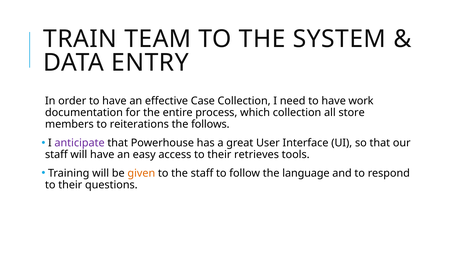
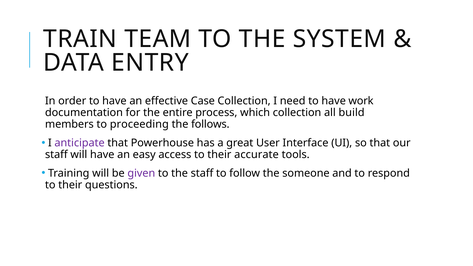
store: store -> build (352, 113)
reiterations: reiterations -> proceeding (139, 124)
retrieves: retrieves -> accurate (256, 155)
given colour: orange -> purple (141, 173)
language: language -> someone (306, 173)
